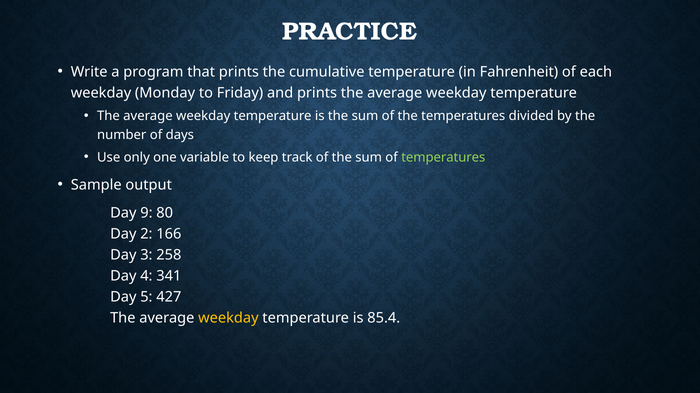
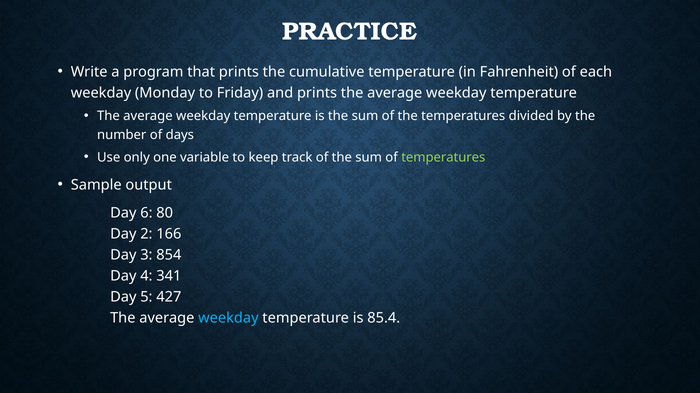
9: 9 -> 6 (146, 213)
258: 258 -> 854 (169, 255)
weekday colour: yellow -> light blue (228, 318)
